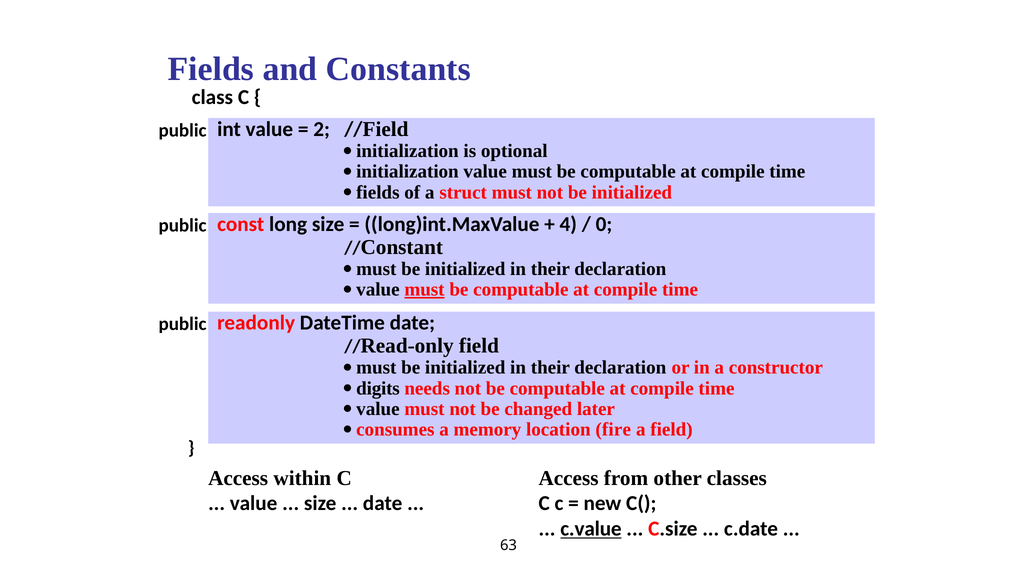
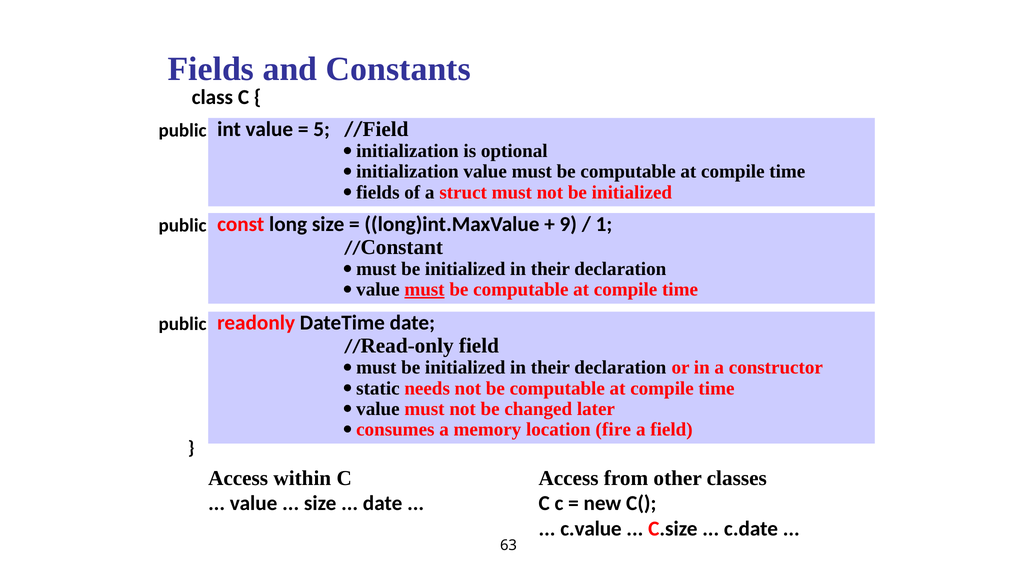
2: 2 -> 5 (322, 129)
4: 4 -> 9 (568, 224)
0: 0 -> 1 (604, 224)
digits: digits -> static (378, 388)
c.value underline: present -> none (591, 529)
